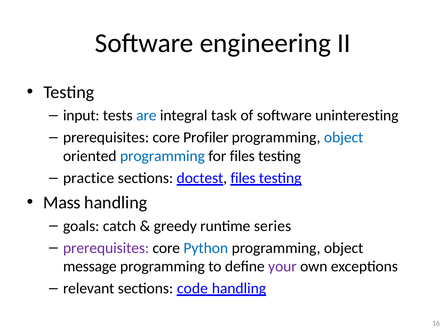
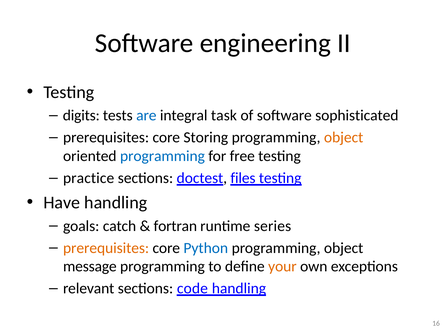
input: input -> digits (81, 116)
uninteresting: uninteresting -> sophisticated (357, 116)
Profiler: Profiler -> Storing (206, 138)
object colour: blue -> orange (344, 138)
for files: files -> free (242, 156)
Mass: Mass -> Have (62, 203)
greedy: greedy -> fortran (175, 226)
prerequisites colour: purple -> orange (106, 248)
your colour: purple -> orange (282, 267)
